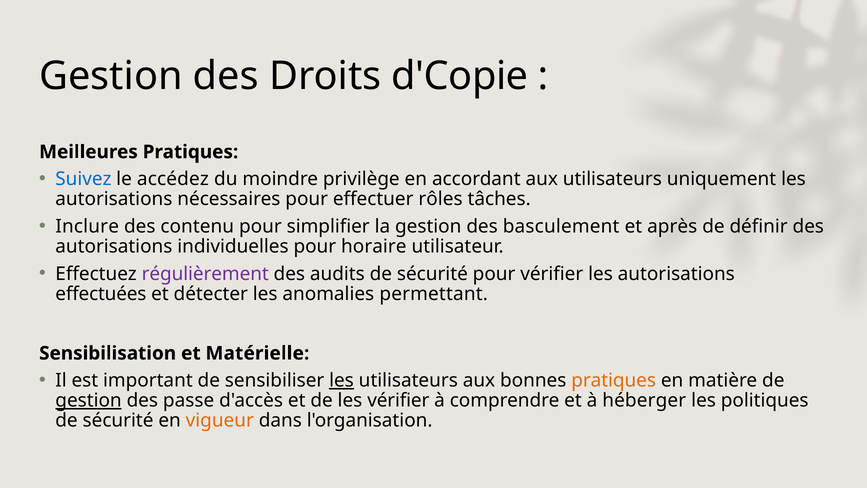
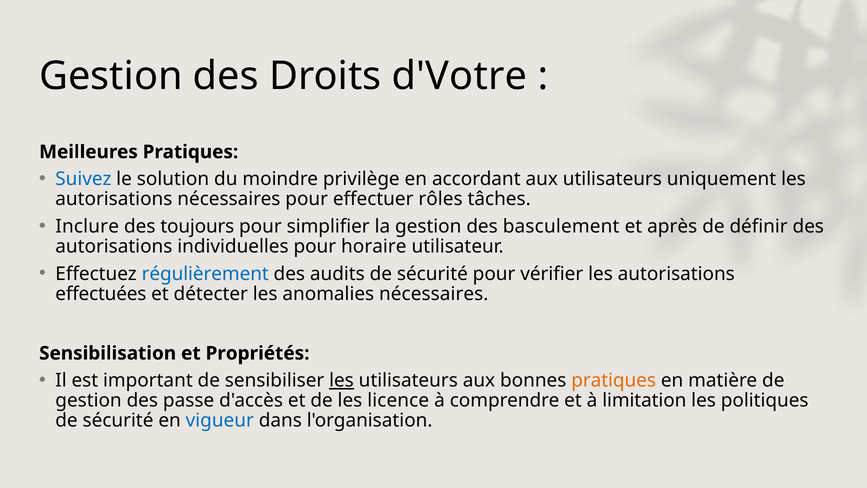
d'Copie: d'Copie -> d'Votre (459, 76)
accédez: accédez -> solution (173, 179)
contenu: contenu -> toujours (197, 226)
régulièrement colour: purple -> blue (205, 274)
anomalies permettant: permettant -> nécessaires (434, 294)
Matérielle: Matérielle -> Propriétés (258, 353)
gestion underline: present -> none (89, 400)
les vérifier: vérifier -> licence (398, 400)
héberger: héberger -> limitation (644, 400)
vigueur colour: orange -> blue (220, 420)
